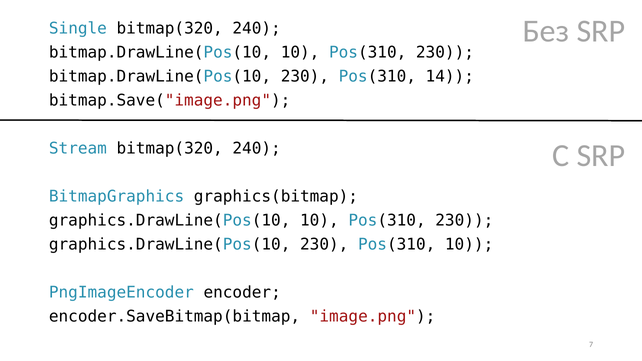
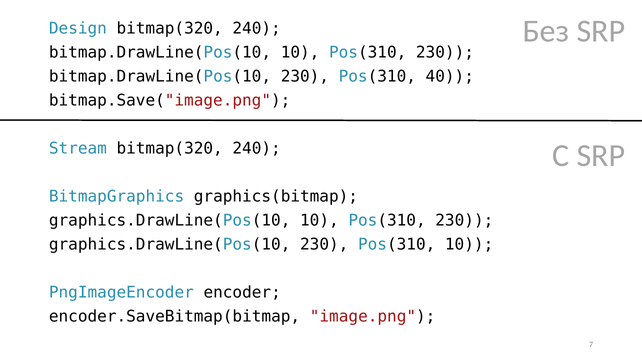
Single: Single -> Design (78, 29)
14: 14 -> 40 (450, 77)
